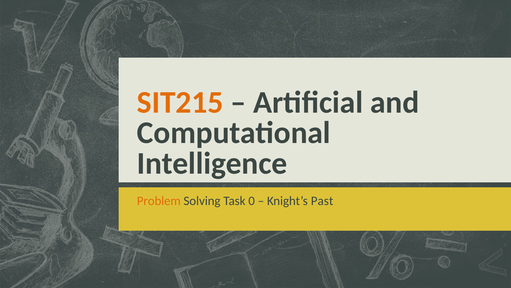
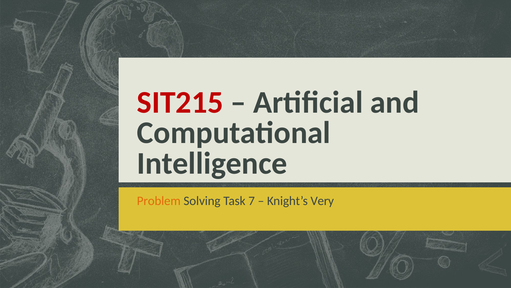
SIT215 colour: orange -> red (180, 102)
0: 0 -> 7 (252, 201)
Past: Past -> Very (322, 201)
